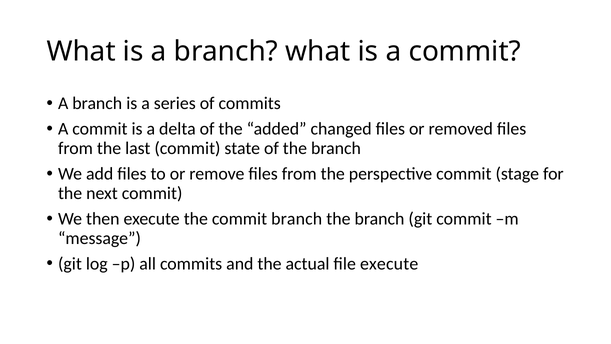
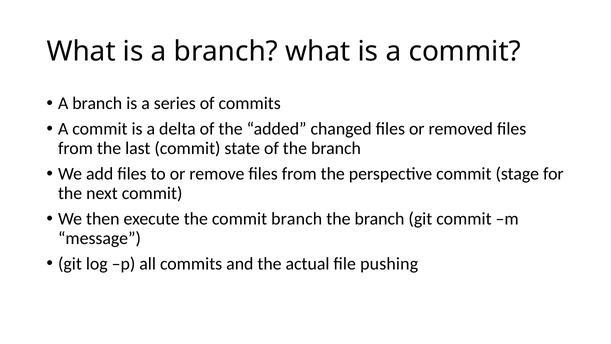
file execute: execute -> pushing (389, 264)
